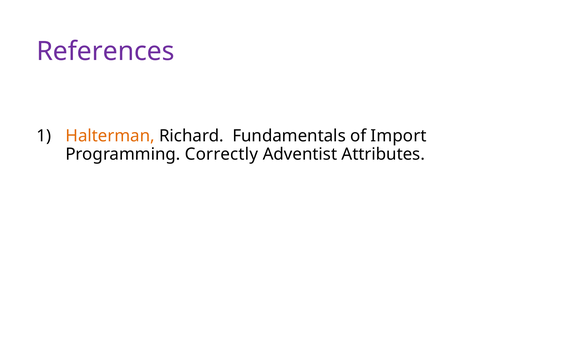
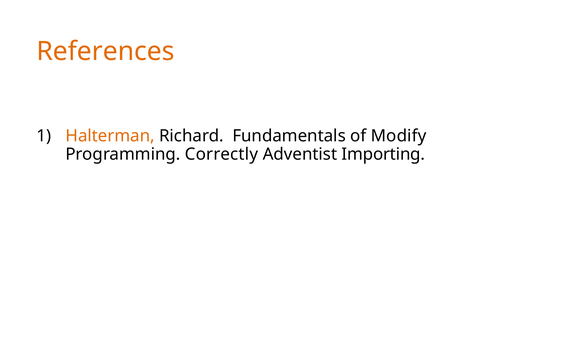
References colour: purple -> orange (105, 51)
Import: Import -> Modify (399, 136)
Attributes: Attributes -> Importing (383, 154)
